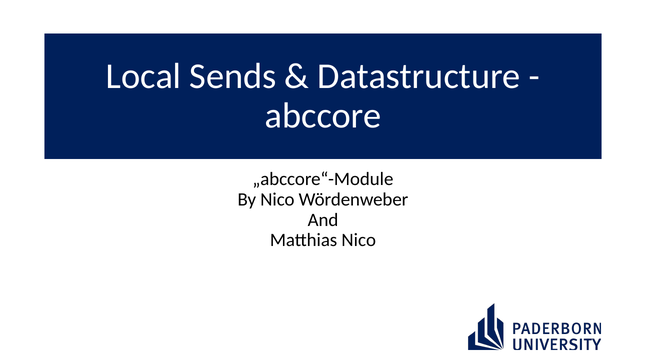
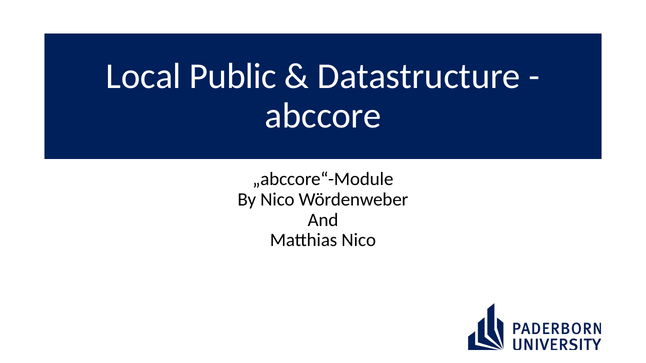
Sends: Sends -> Public (233, 77)
